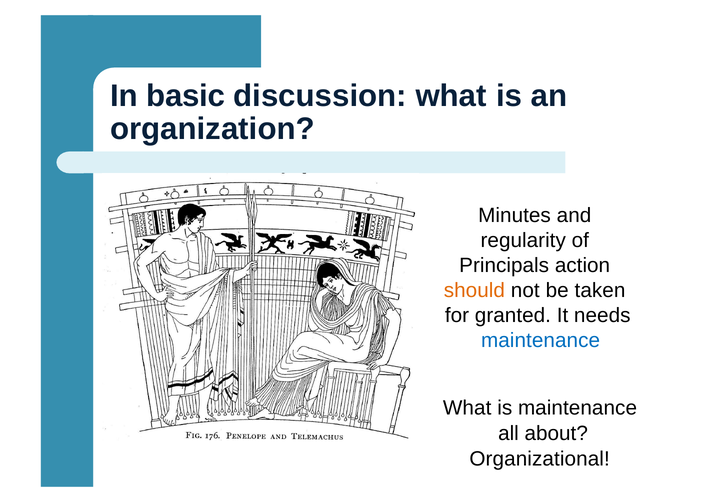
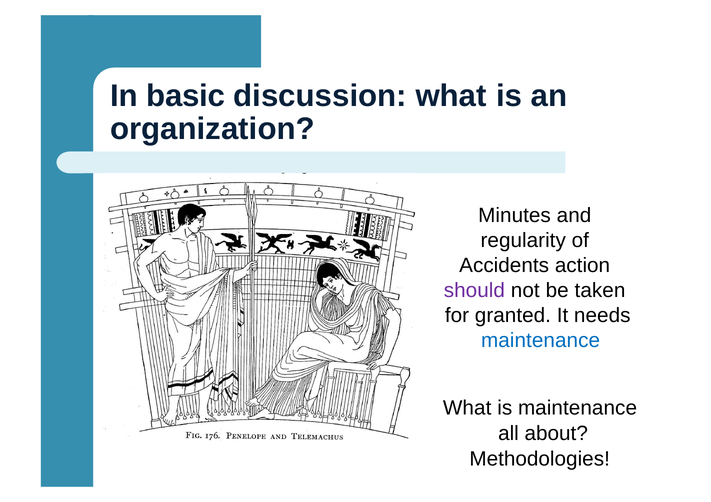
Principals: Principals -> Accidents (504, 266)
should colour: orange -> purple (474, 291)
Organizational: Organizational -> Methodologies (540, 459)
